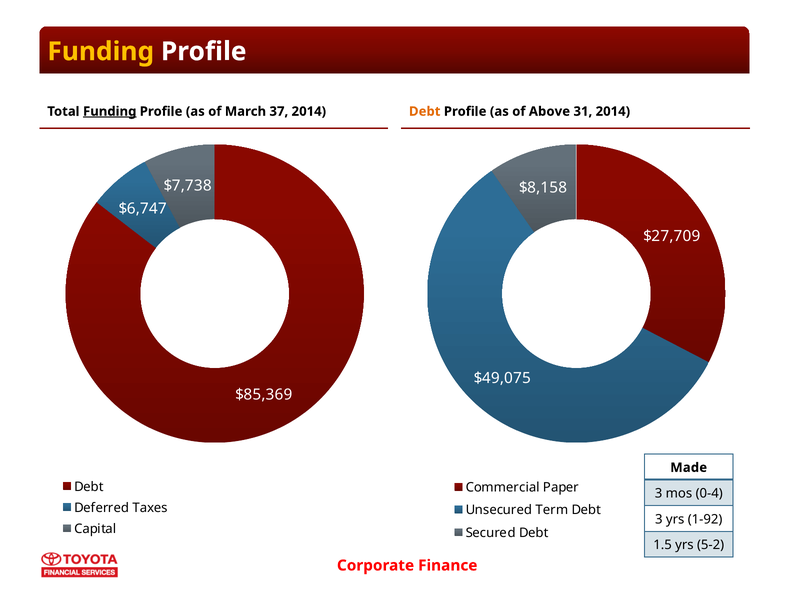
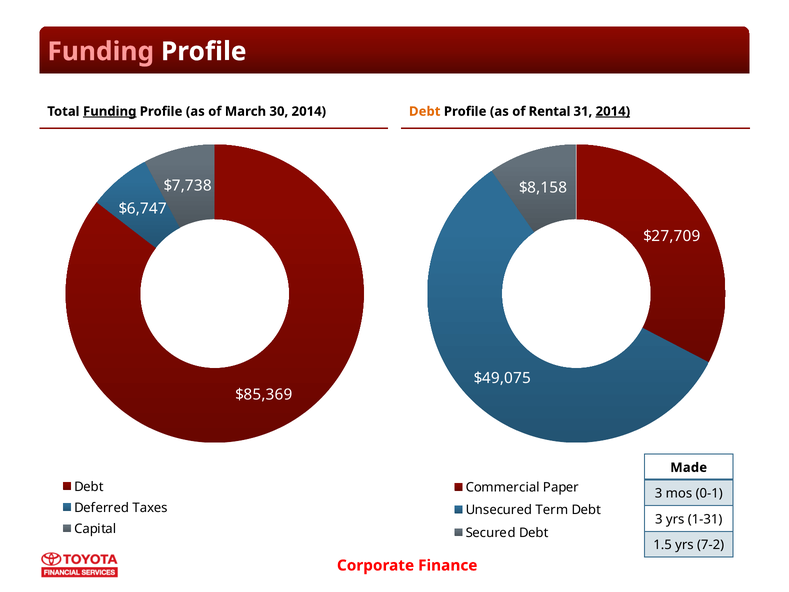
Funding colour: yellow -> pink (101, 52)
37: 37 -> 30 (279, 111)
Above: Above -> Rental (550, 111)
2014 underline: none -> present (613, 111)
0-4: 0-4 -> 0-1 (709, 493)
1-92: 1-92 -> 1-31 (705, 519)
5-2: 5-2 -> 7-2 (711, 545)
